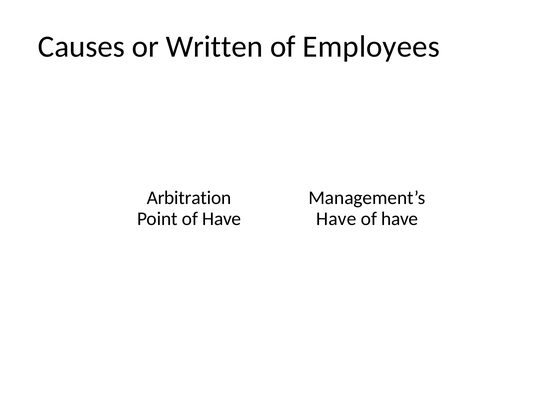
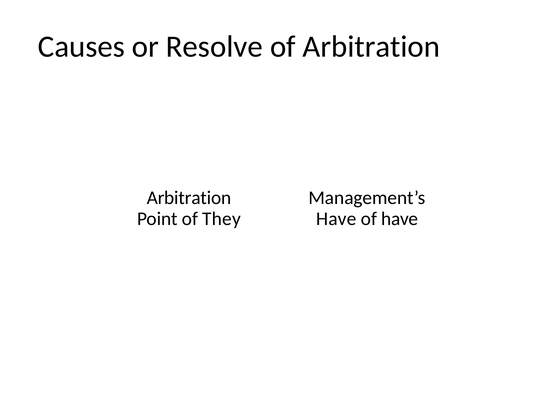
Written: Written -> Resolve (214, 47)
of Employees: Employees -> Arbitration (371, 47)
Point of Have: Have -> They (222, 219)
